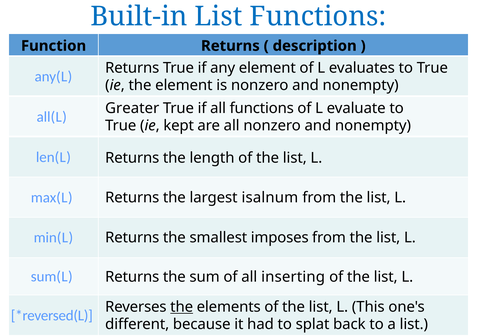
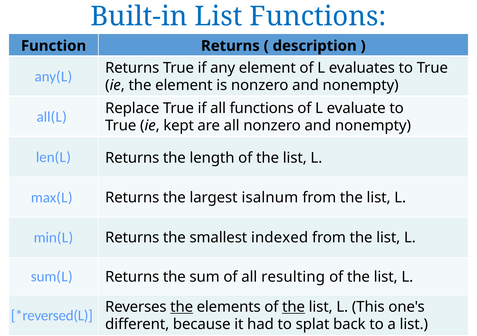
Greater: Greater -> Replace (132, 108)
imposes: imposes -> indexed (280, 238)
inserting: inserting -> resulting (293, 277)
the underline: none -> present (294, 307)
